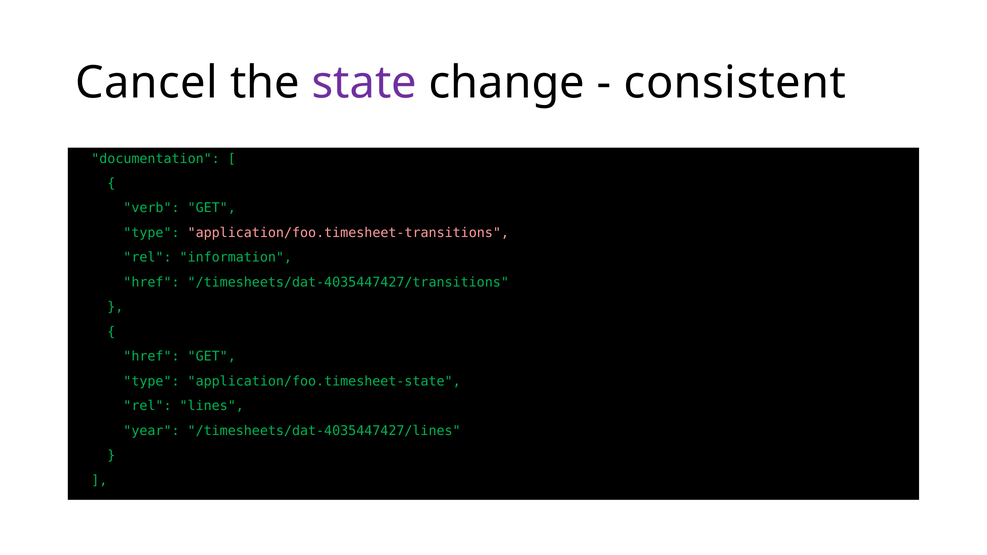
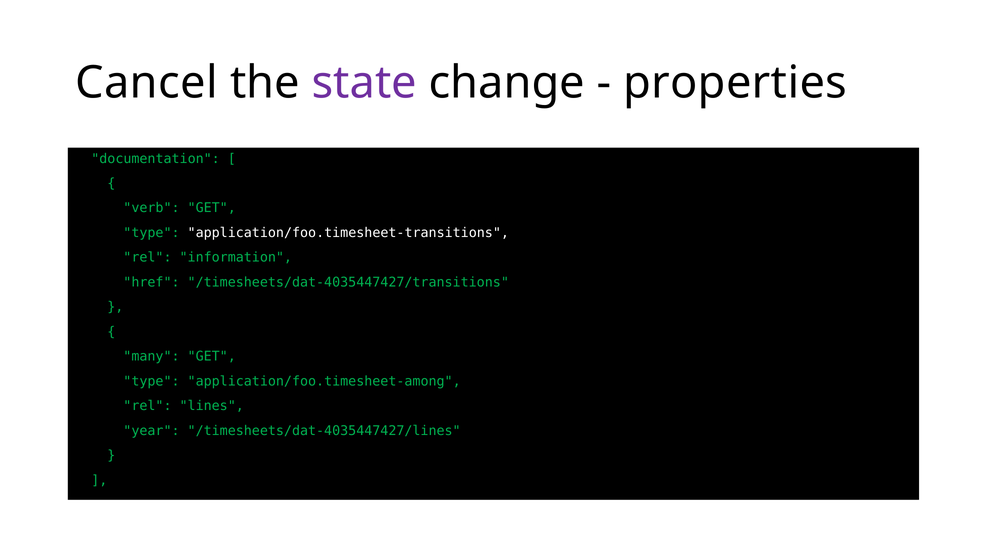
consistent: consistent -> properties (735, 83)
application/foo.timesheet-transitions colour: pink -> white (348, 233)
href: href -> many (151, 357)
application/foo.timesheet-state: application/foo.timesheet-state -> application/foo.timesheet-among (324, 381)
